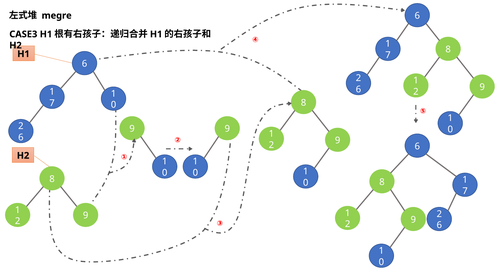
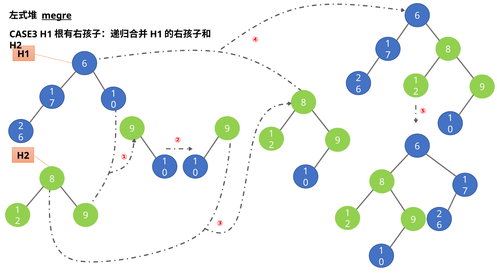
megre underline: none -> present (57, 16)
